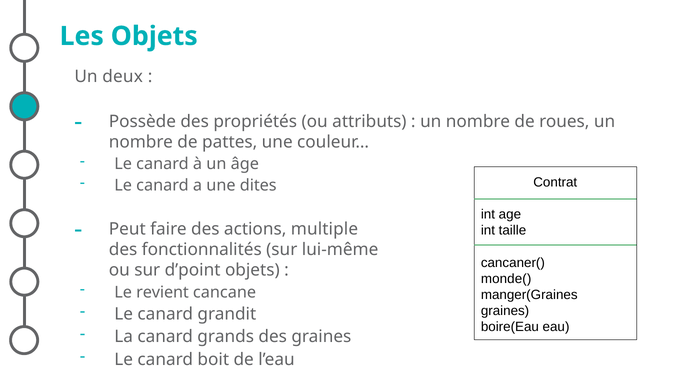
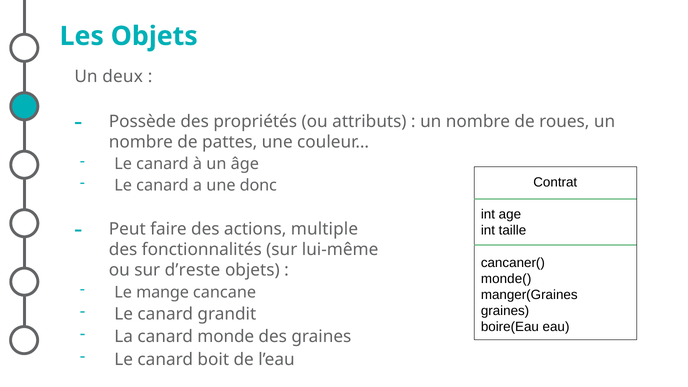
dites: dites -> donc (258, 185)
d’point: d’point -> d’reste (192, 270)
revient: revient -> mange (163, 292)
grands: grands -> monde (226, 337)
